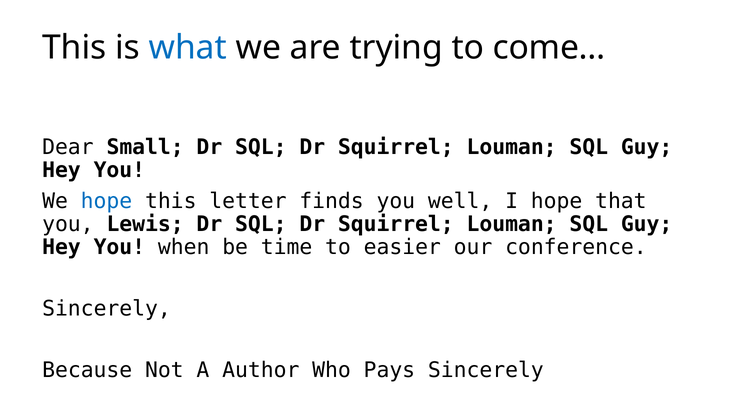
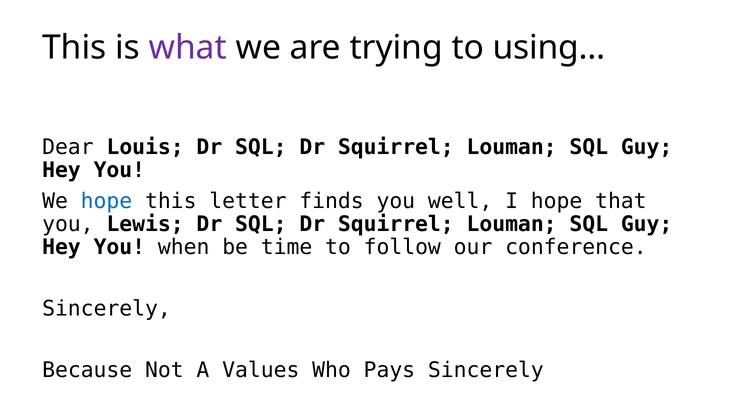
what colour: blue -> purple (188, 48)
come…: come… -> using… (549, 48)
Small: Small -> Louis (145, 147)
easier: easier -> follow (402, 247)
Author: Author -> Values (261, 370)
